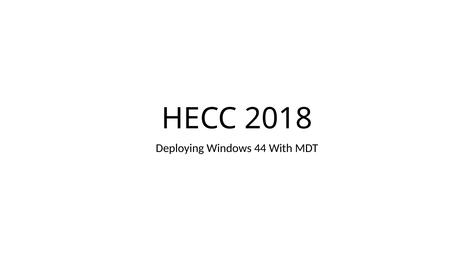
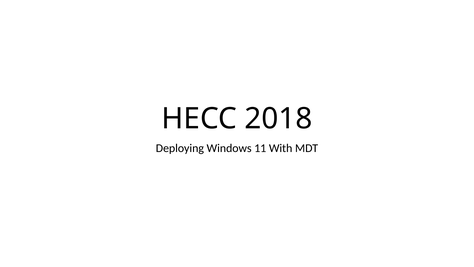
44: 44 -> 11 (260, 148)
